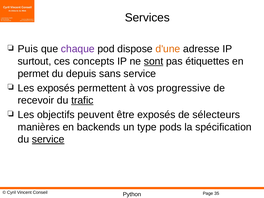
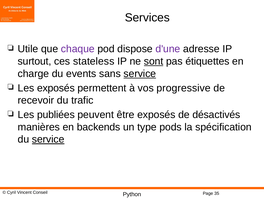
Puis: Puis -> Utile (28, 49)
d'une colour: orange -> purple (168, 49)
concepts: concepts -> stateless (94, 61)
permet: permet -> charge (33, 74)
depuis: depuis -> events (81, 74)
service underline: none -> present (140, 74)
trafic underline: present -> none (82, 100)
objectifs: objectifs -> publiées (56, 115)
sélecteurs: sélecteurs -> désactivés (216, 115)
